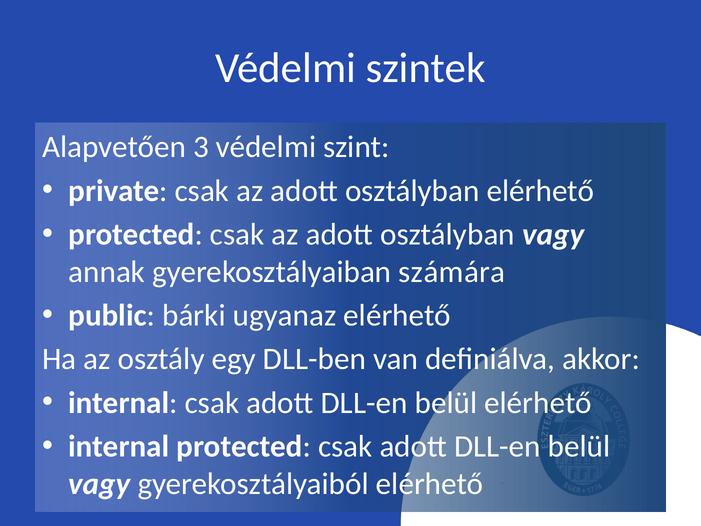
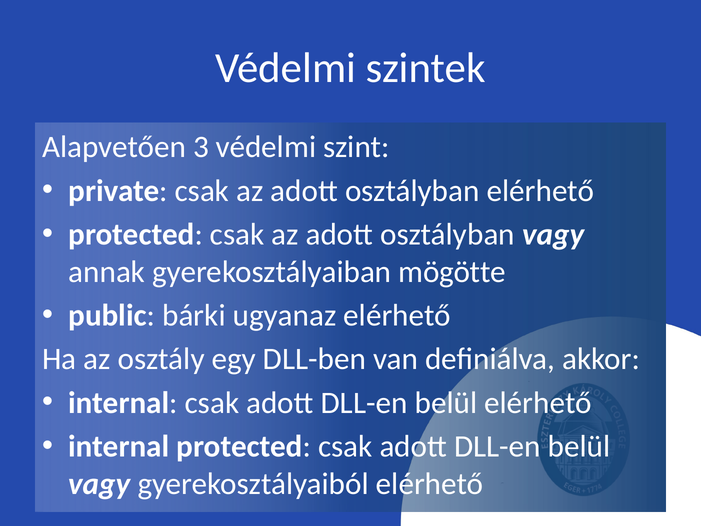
számára: számára -> mögötte (452, 272)
